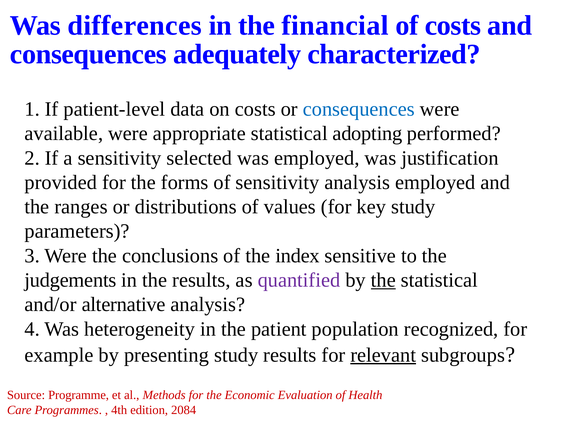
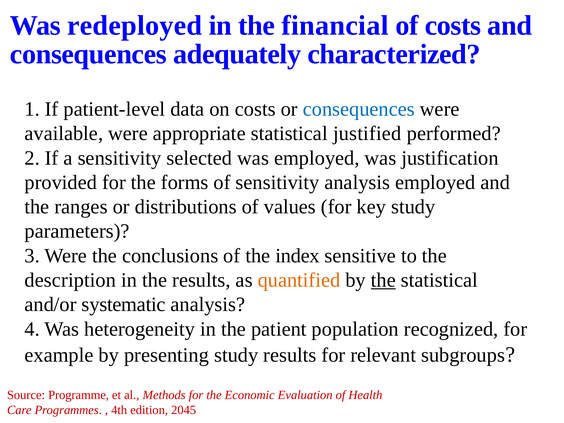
differences: differences -> redeployed (135, 25)
adopting: adopting -> justified (367, 134)
judgements: judgements -> description (70, 280)
quantified colour: purple -> orange (299, 280)
alternative: alternative -> systematic (124, 305)
relevant underline: present -> none (383, 355)
2084: 2084 -> 2045 (184, 410)
